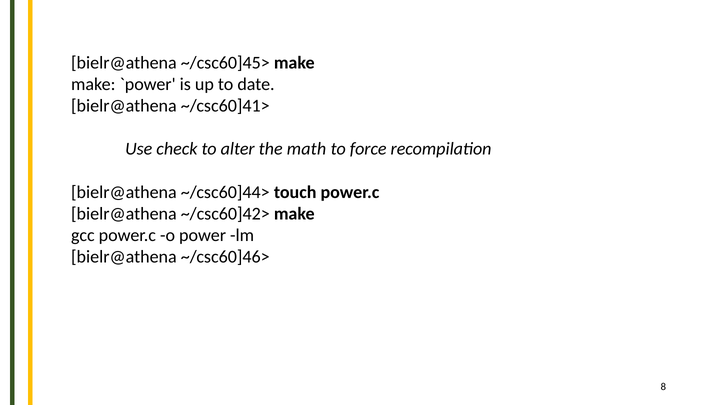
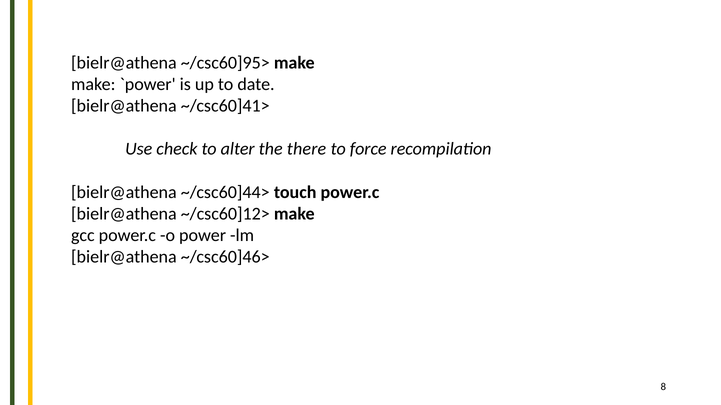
~/csc60]45>: ~/csc60]45> -> ~/csc60]95> (225, 63)
math: math -> there (307, 149)
~/csc60]42>: ~/csc60]42> -> ~/csc60]12> (225, 214)
